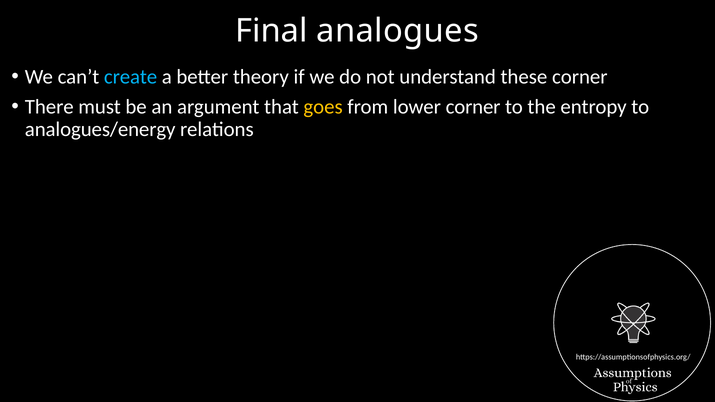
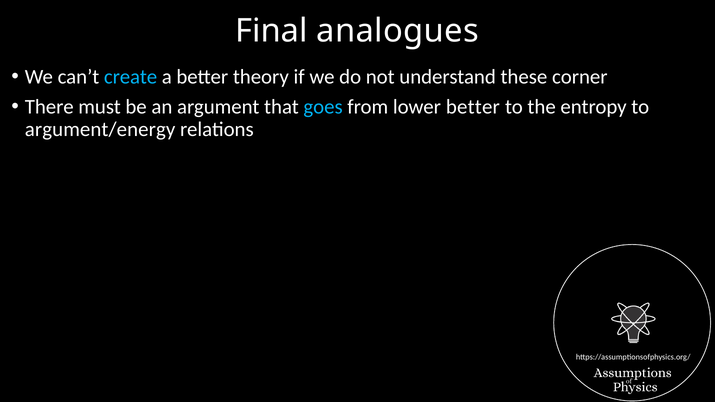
goes colour: yellow -> light blue (323, 107)
lower corner: corner -> better (473, 107)
analogues/energy: analogues/energy -> argument/energy (100, 129)
